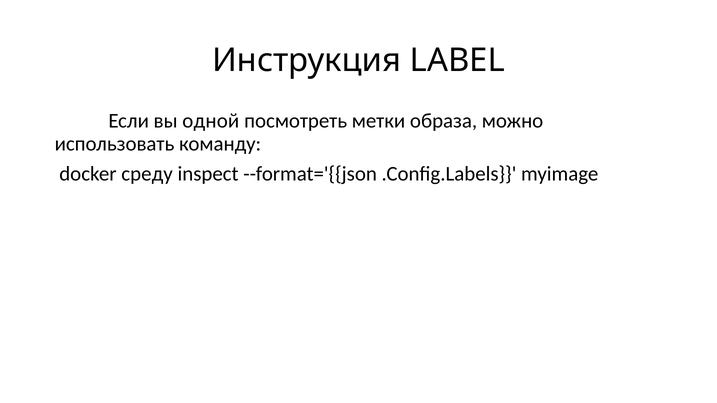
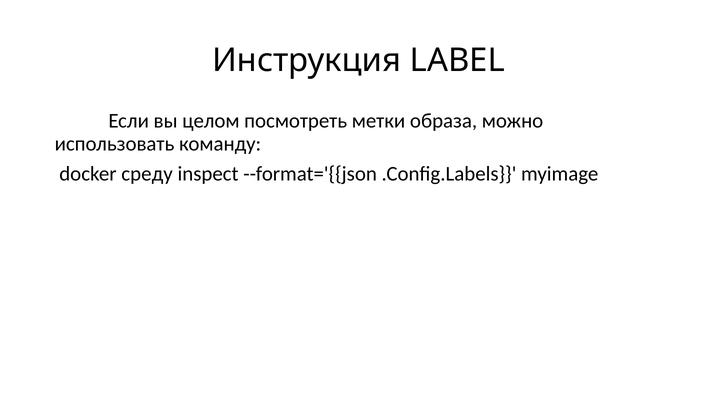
одной: одной -> целом (211, 121)
